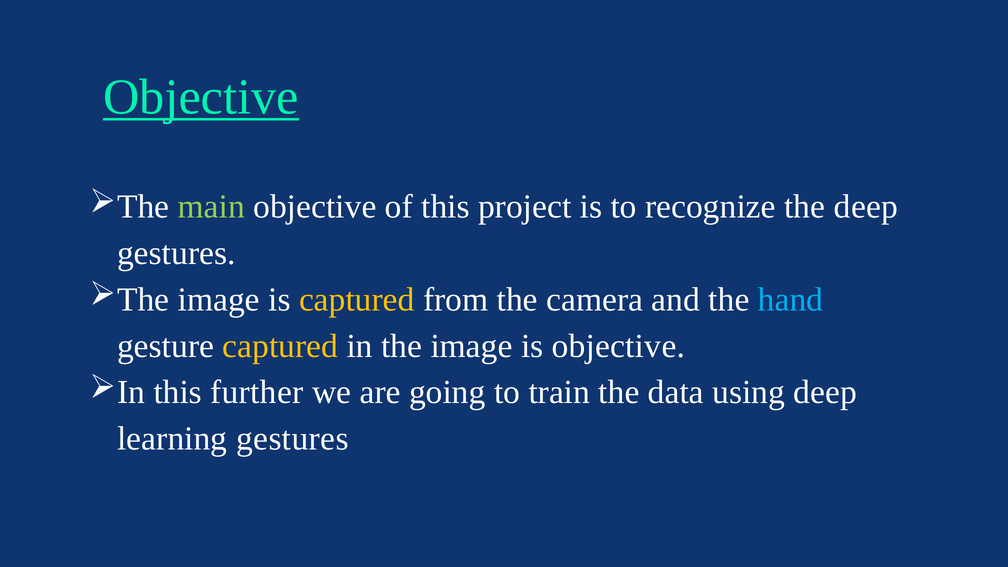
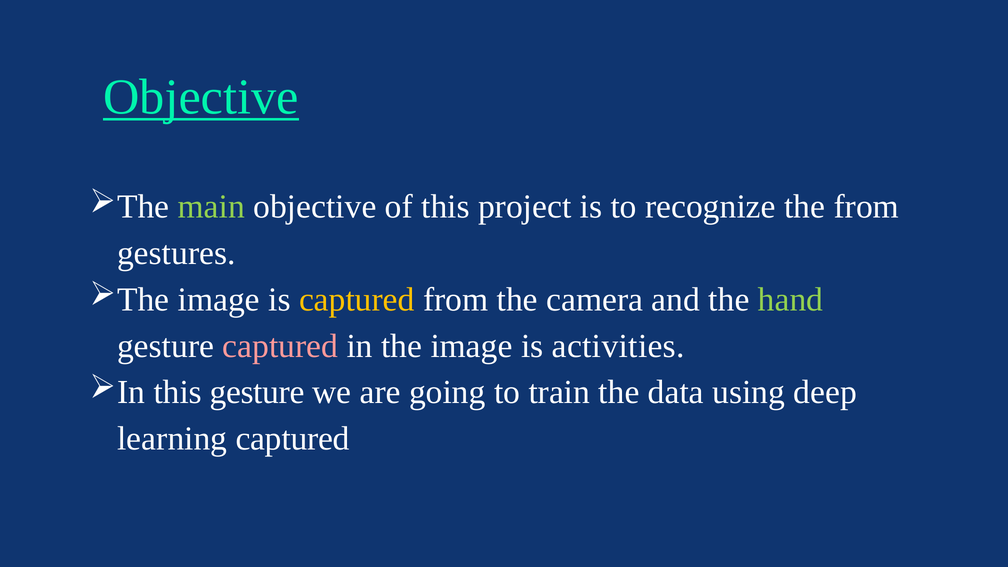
the deep: deep -> from (866, 207)
hand colour: light blue -> light green (790, 300)
captured colour: yellow -> pink (280, 346)
is objective: objective -> activities (618, 346)
this further: further -> gesture (257, 392)
learning gestures: gestures -> captured (293, 439)
